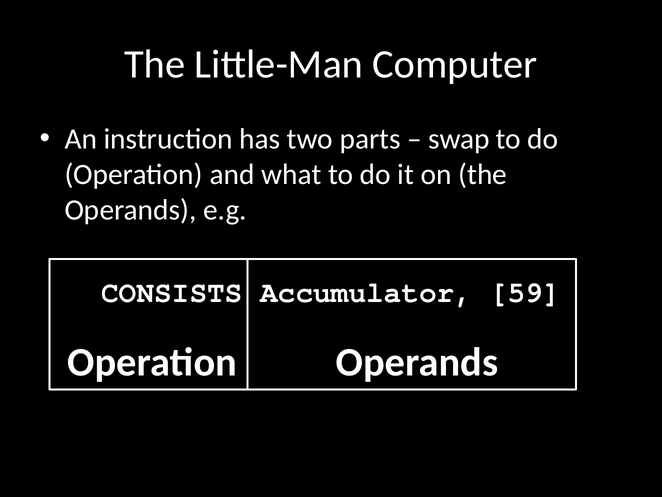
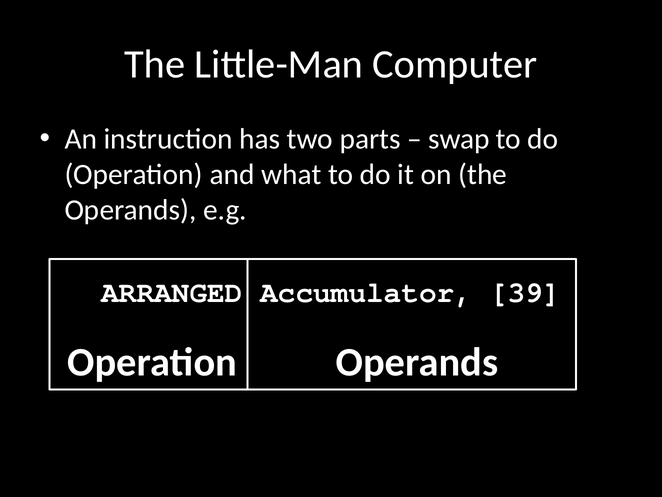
CONSISTS: CONSISTS -> ARRANGED (172, 292)
59: 59 -> 39 (525, 292)
